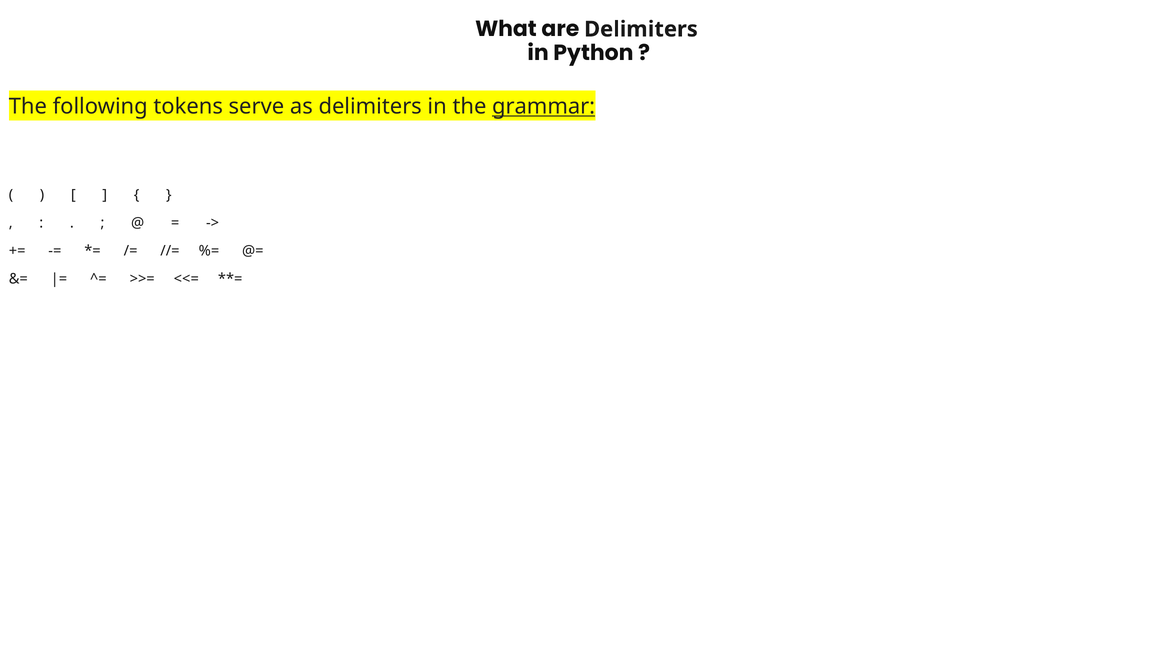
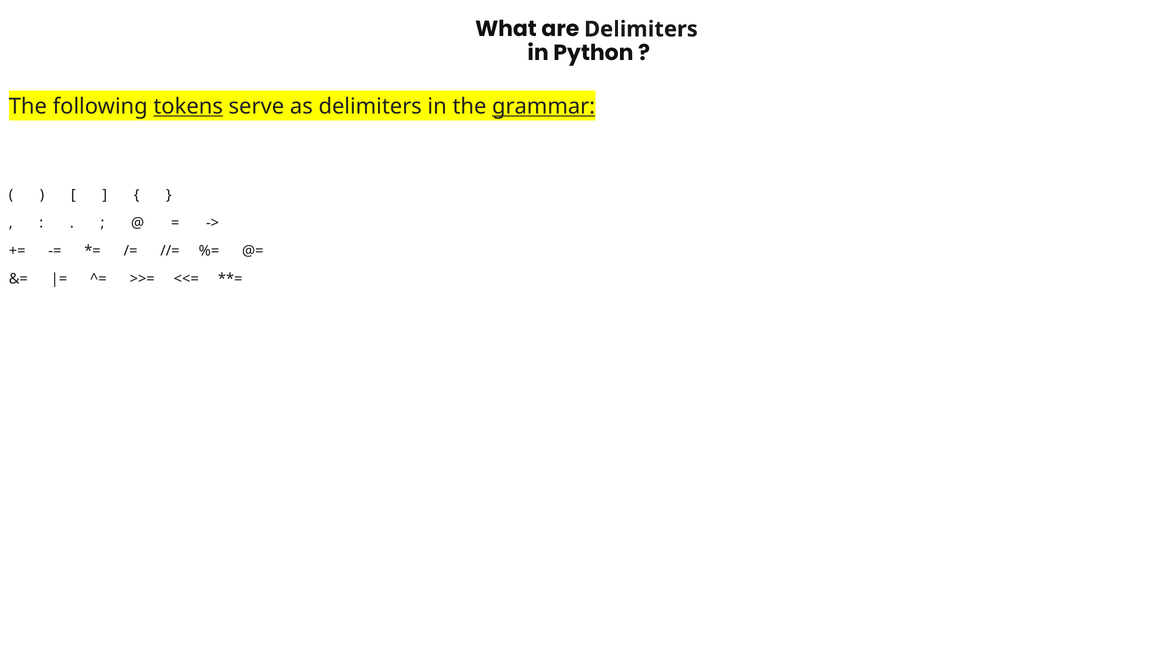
tokens underline: none -> present (188, 107)
